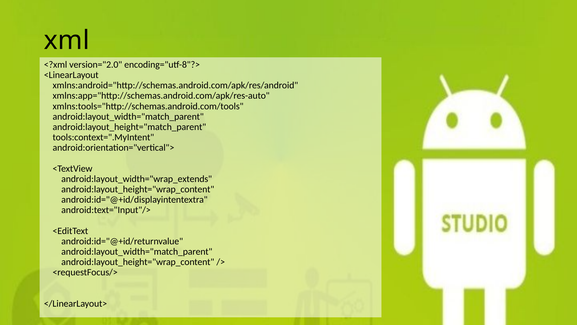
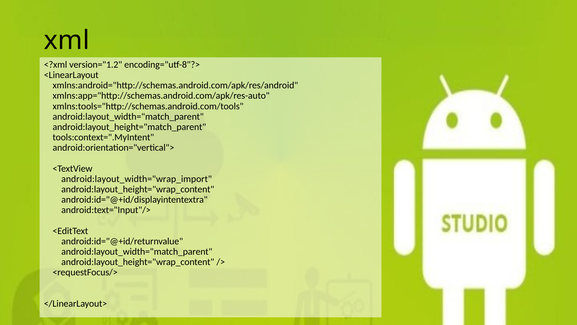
version="2.0: version="2.0 -> version="1.2 (96, 65)
android:layout_width="wrap_extends: android:layout_width="wrap_extends -> android:layout_width="wrap_import (137, 179)
